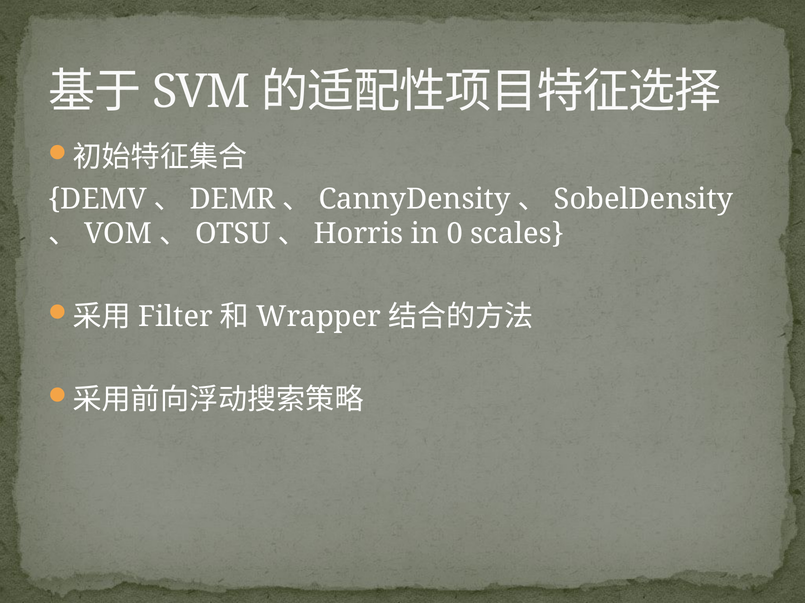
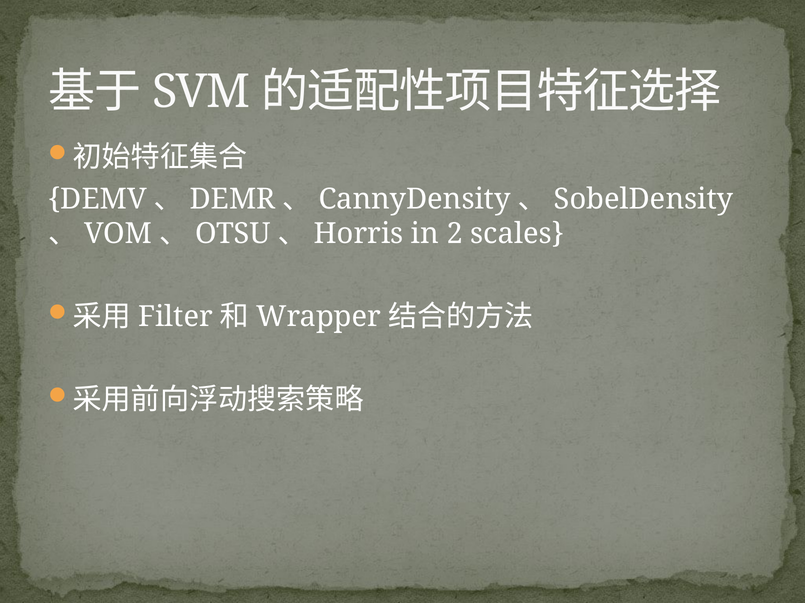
0: 0 -> 2 (455, 234)
